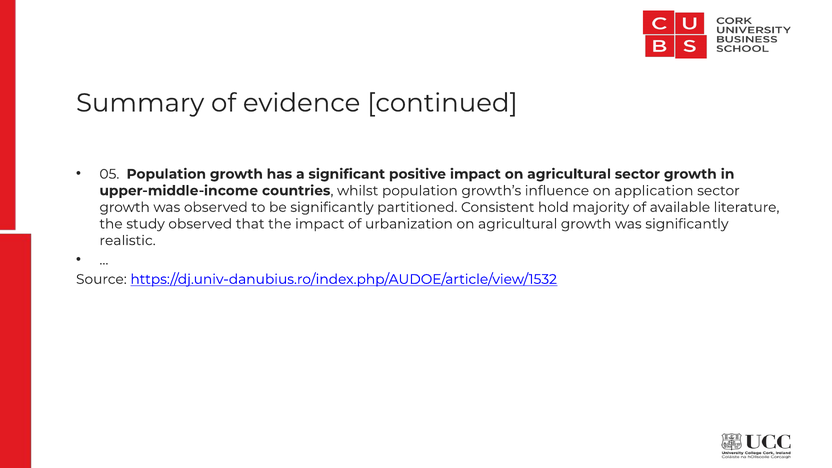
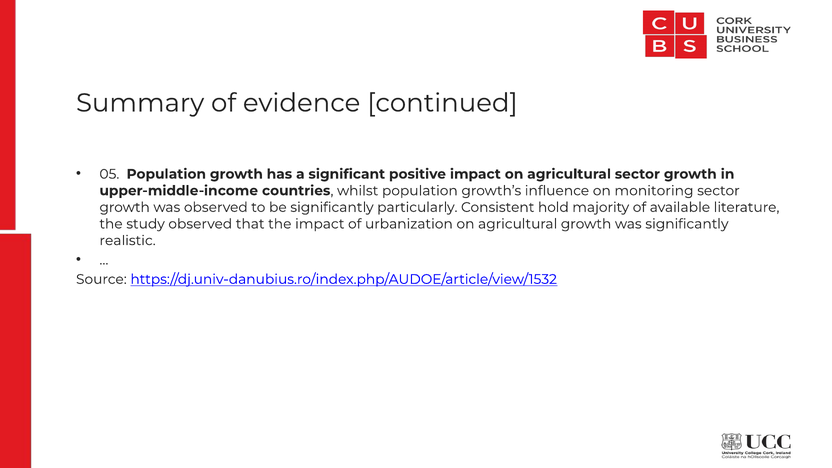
application: application -> monitoring (654, 191)
partitioned: partitioned -> particularly (417, 207)
